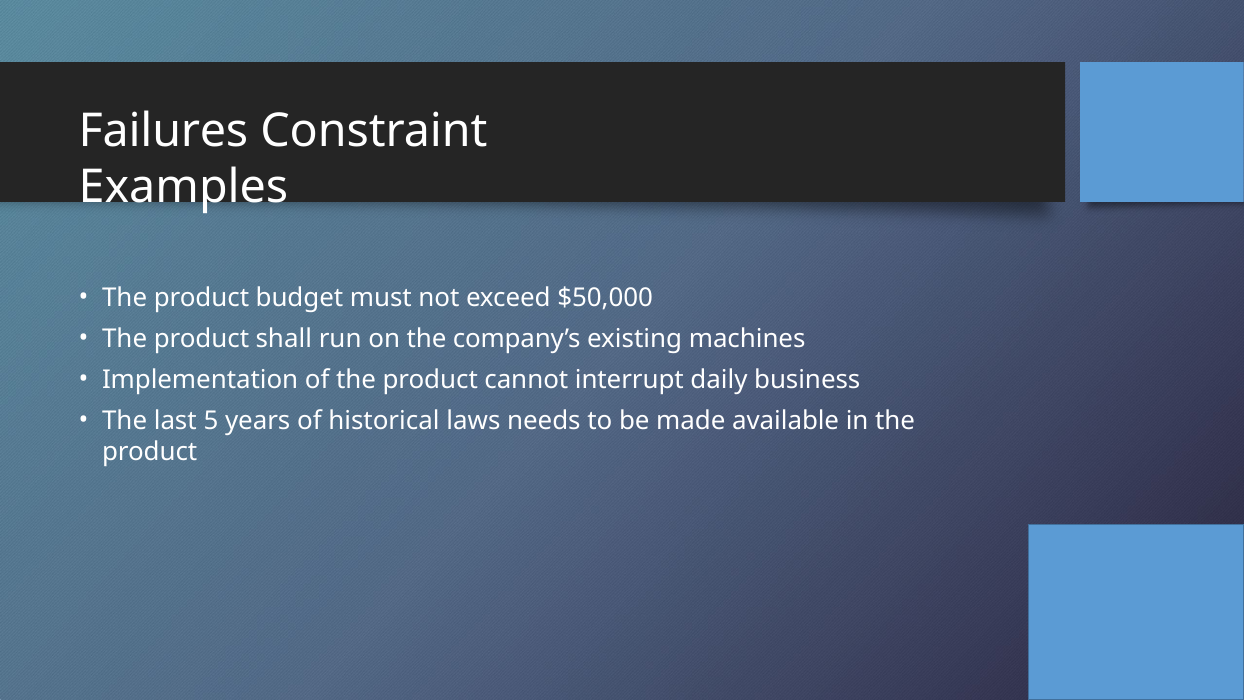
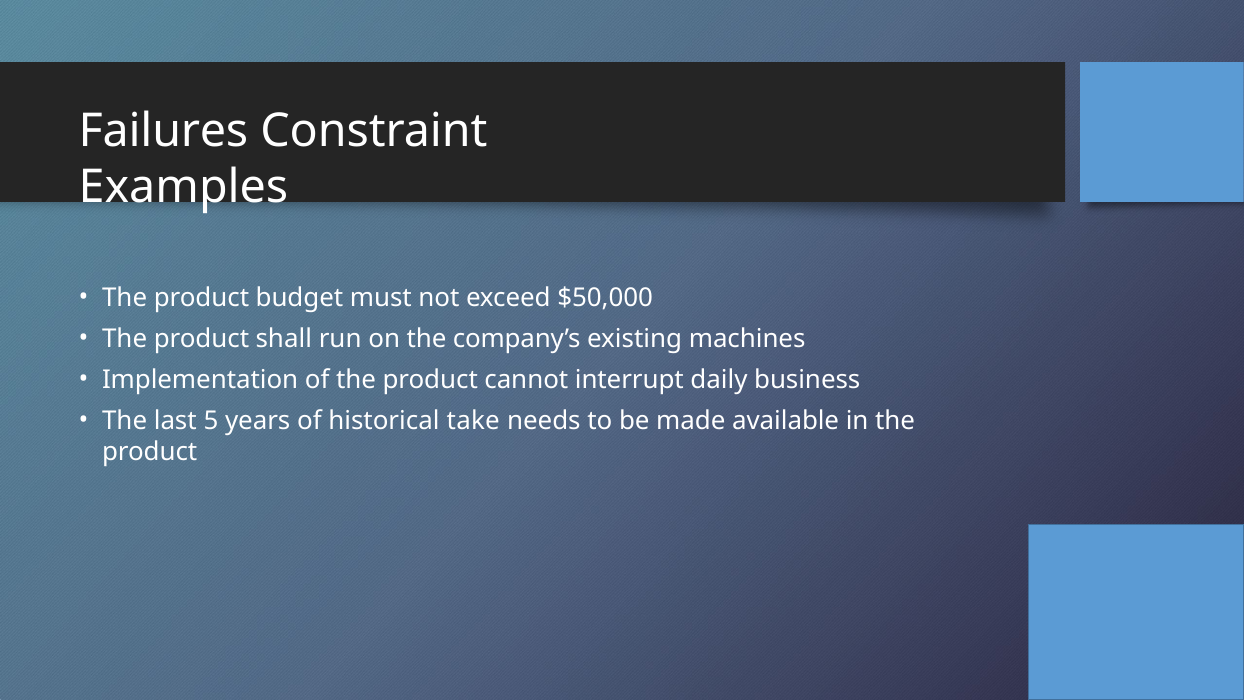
laws: laws -> take (473, 420)
